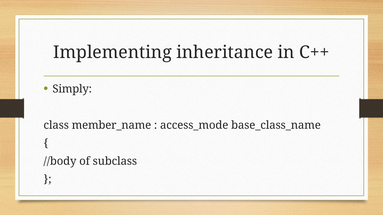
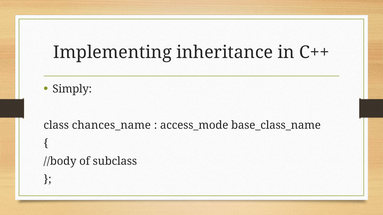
member_name: member_name -> chances_name (111, 125)
